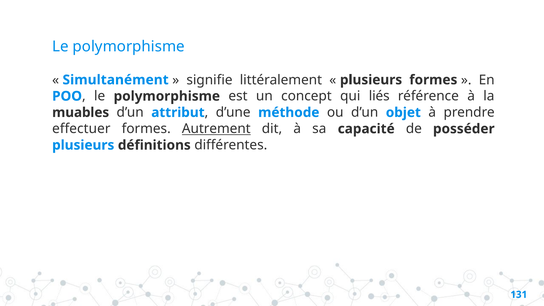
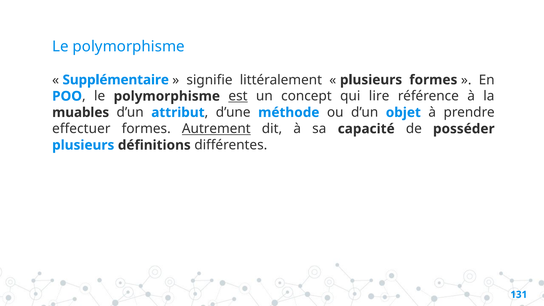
Simultanément: Simultanément -> Supplémentaire (116, 80)
est underline: none -> present (238, 96)
liés: liés -> lire (379, 96)
